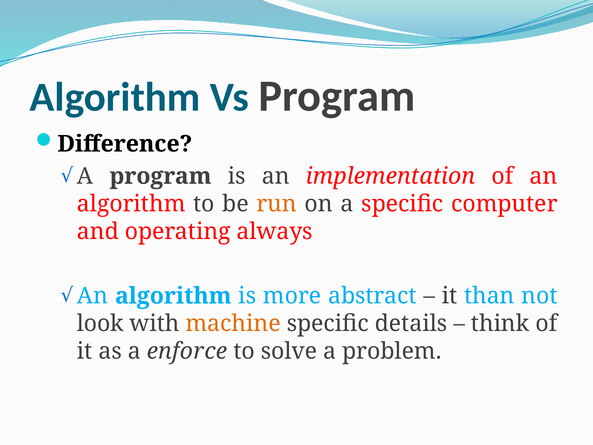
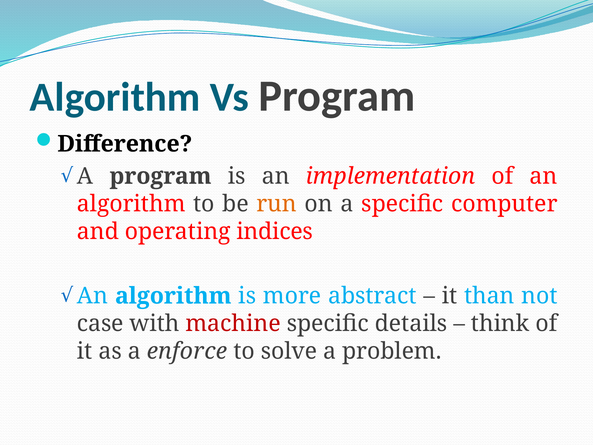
always: always -> indices (275, 231)
look: look -> case (100, 323)
machine colour: orange -> red (233, 323)
